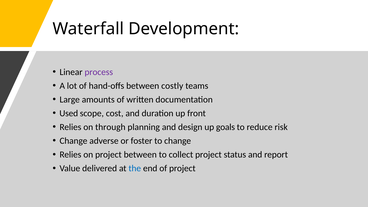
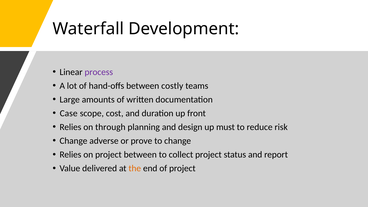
Used: Used -> Case (69, 113)
goals: goals -> must (225, 127)
foster: foster -> prove (141, 141)
the colour: blue -> orange (135, 168)
